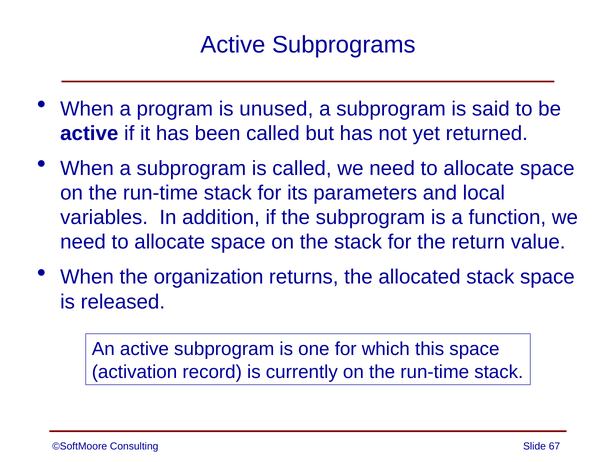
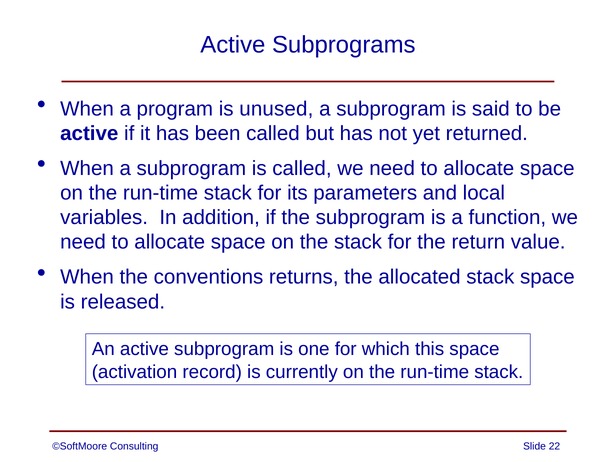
organization: organization -> conventions (209, 277)
67: 67 -> 22 (555, 446)
